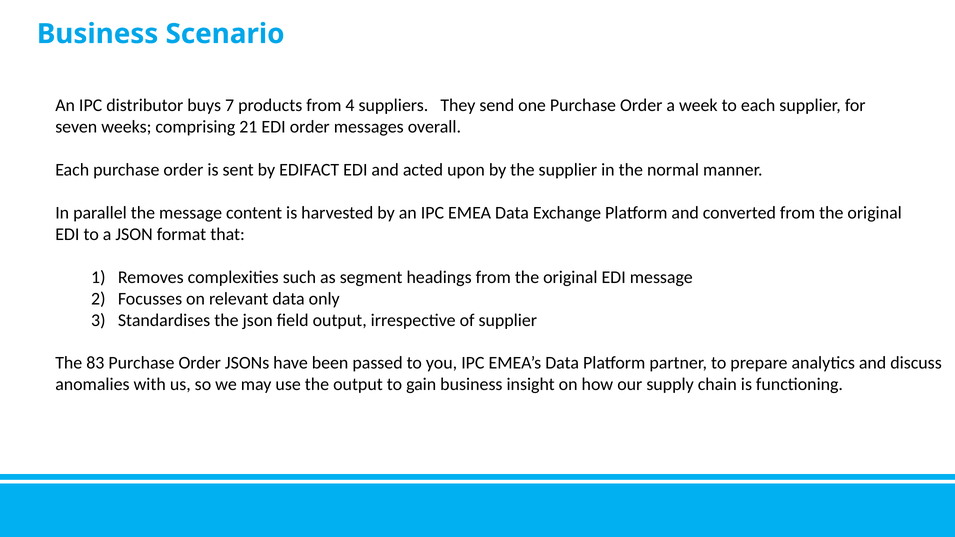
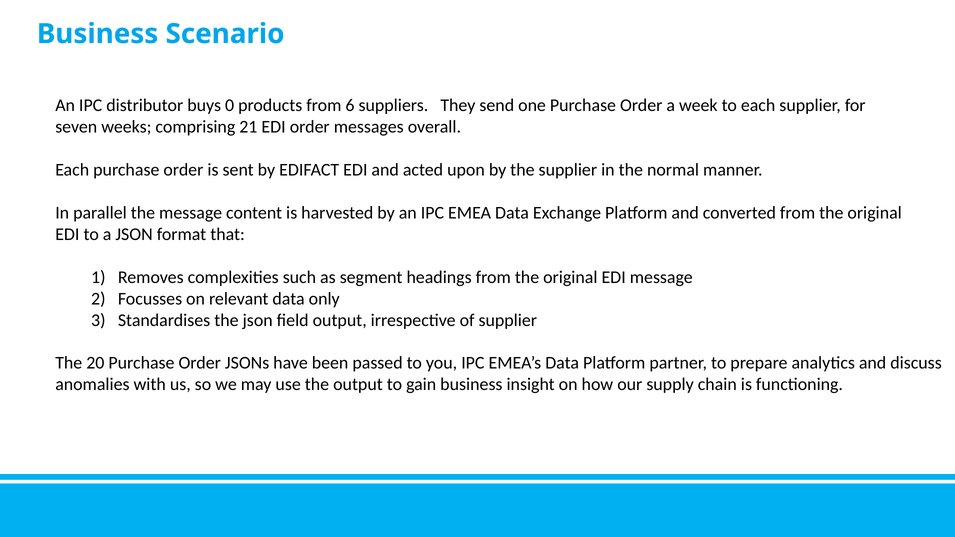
7: 7 -> 0 (230, 105)
4: 4 -> 6 (350, 105)
83: 83 -> 20 (95, 363)
